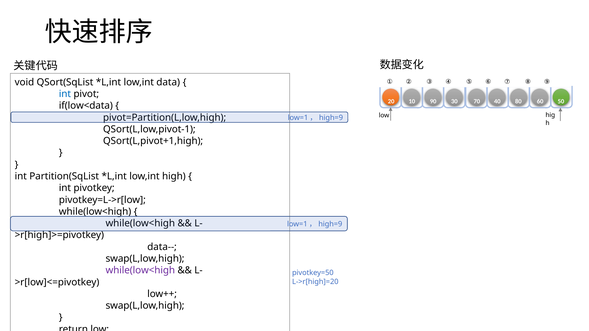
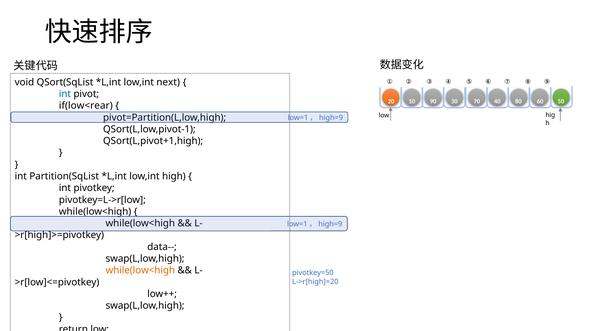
data: data -> next (168, 82)
if(low<data: if(low<data -> if(low<rear (86, 106)
while(low<high colour: purple -> orange (140, 271)
